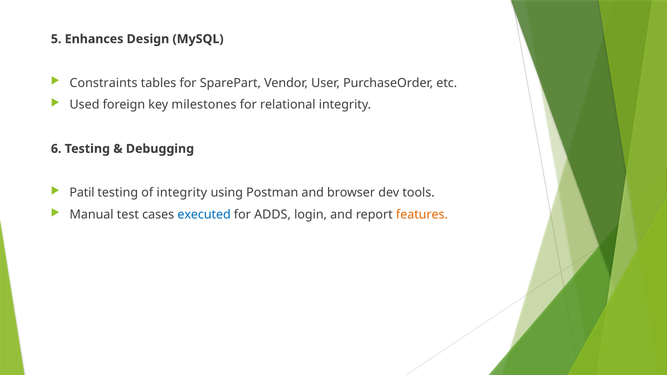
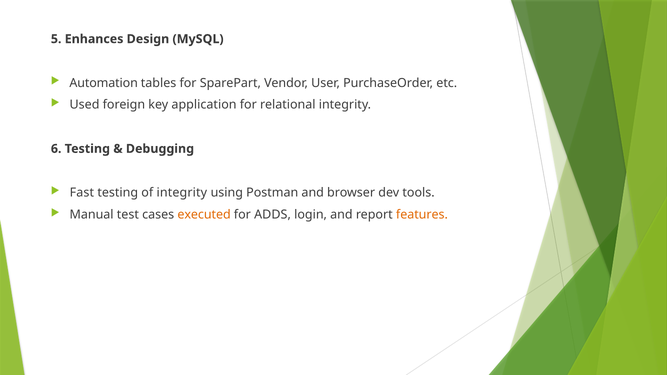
Constraints: Constraints -> Automation (104, 83)
milestones: milestones -> application (204, 105)
Patil: Patil -> Fast (82, 193)
executed colour: blue -> orange (204, 215)
